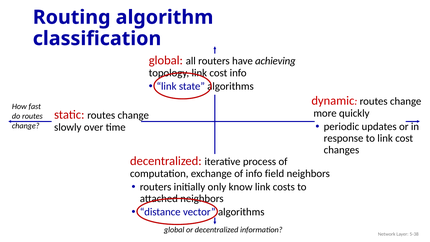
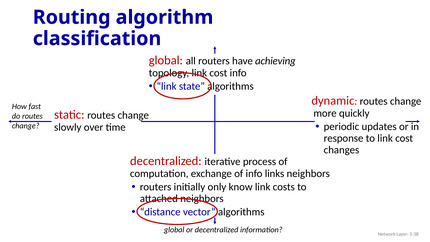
field: field -> links (275, 173)
